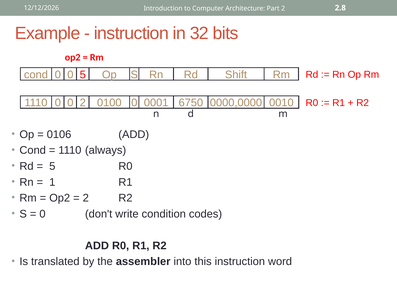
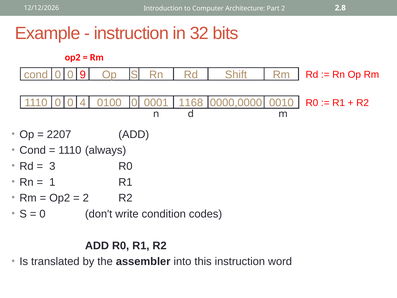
0 5: 5 -> 9 (83, 75)
0 2: 2 -> 4 (83, 103)
6750: 6750 -> 1168 (191, 103)
0106: 0106 -> 2207 (59, 134)
5: 5 -> 3 (52, 166)
